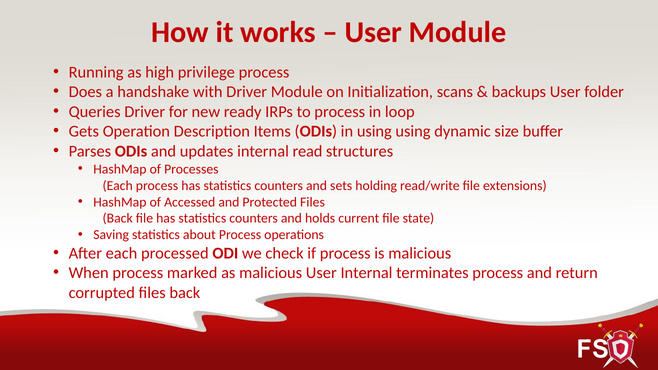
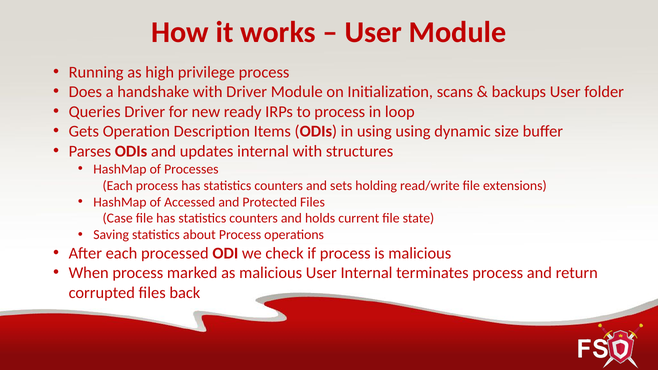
internal read: read -> with (307, 151)
Back: Back -> Case (118, 218)
